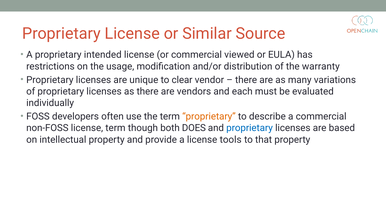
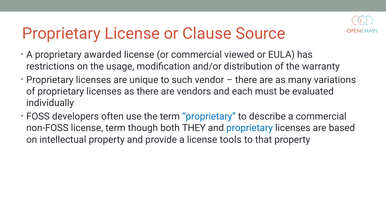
Similar: Similar -> Clause (207, 34)
intended: intended -> awarded (103, 55)
clear: clear -> such (182, 80)
proprietary colour: orange -> blue (209, 117)
DOES: DOES -> THEY (194, 128)
